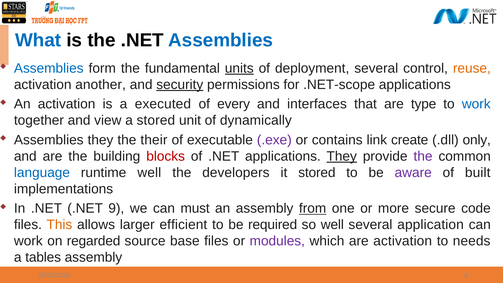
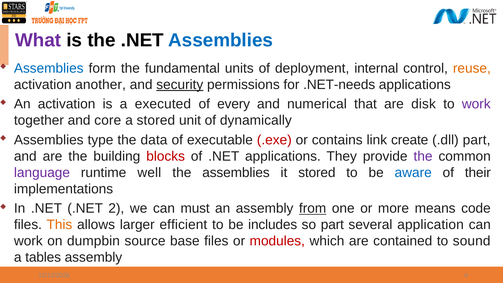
What colour: blue -> purple (38, 40)
units underline: present -> none (239, 68)
deployment several: several -> internal (376, 68)
.NET-scope: .NET-scope -> .NET-needs (339, 85)
interfaces: interfaces -> numerical (317, 104)
type: type -> disk (424, 104)
work colour: blue -> purple (476, 104)
view: view -> core (108, 120)
Assemblies they: they -> type (100, 140)
their: their -> data (154, 140)
.exe colour: purple -> red (274, 140)
.dll only: only -> part (477, 140)
They underline: present -> none (342, 156)
language colour: blue -> purple (42, 173)
the developers: developers -> assemblies (236, 173)
aware colour: purple -> blue (413, 173)
built: built -> their (478, 173)
9: 9 -> 2 (116, 208)
secure: secure -> means (435, 208)
required: required -> includes (273, 225)
so well: well -> part (332, 225)
regarded: regarded -> dumpbin (93, 241)
modules colour: purple -> red (277, 241)
are activation: activation -> contained (403, 241)
needs: needs -> sound (472, 241)
